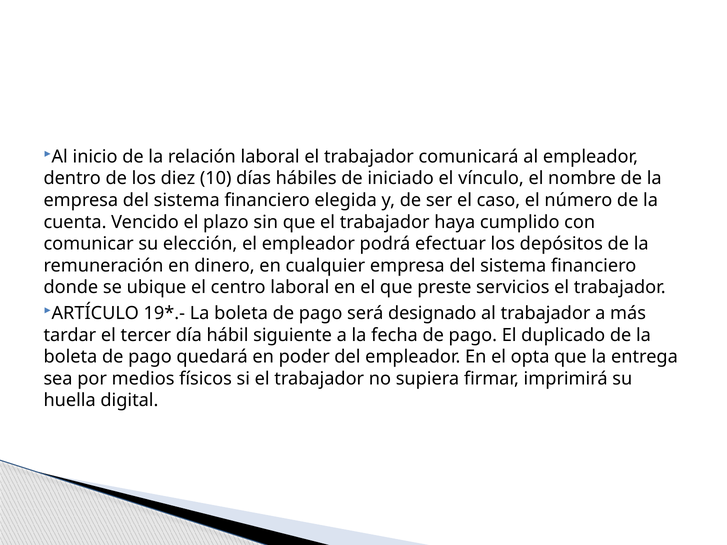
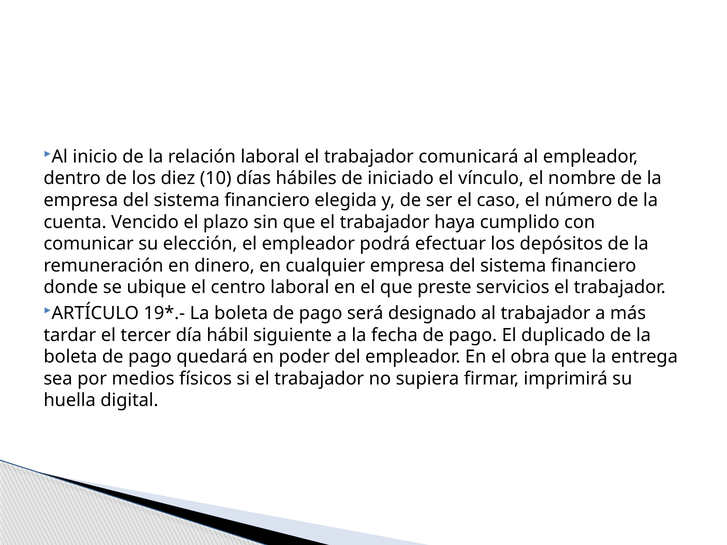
opta: opta -> obra (530, 357)
